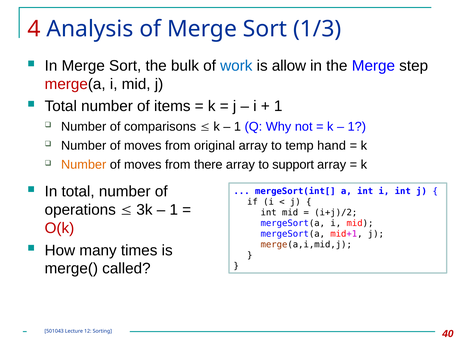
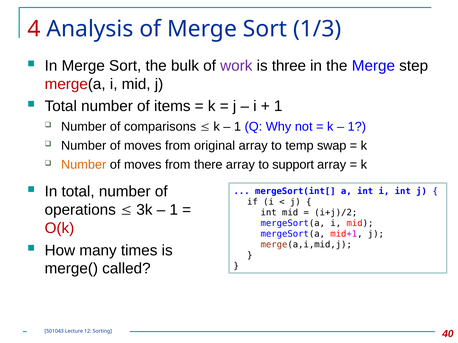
work colour: blue -> purple (236, 66)
allow: allow -> three (289, 66)
hand: hand -> swap (332, 146)
